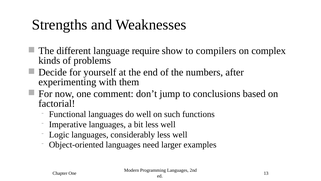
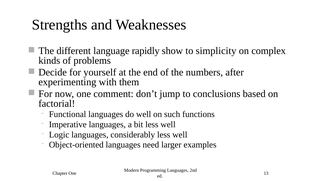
require: require -> rapidly (146, 51)
compilers: compilers -> simplicity (216, 51)
